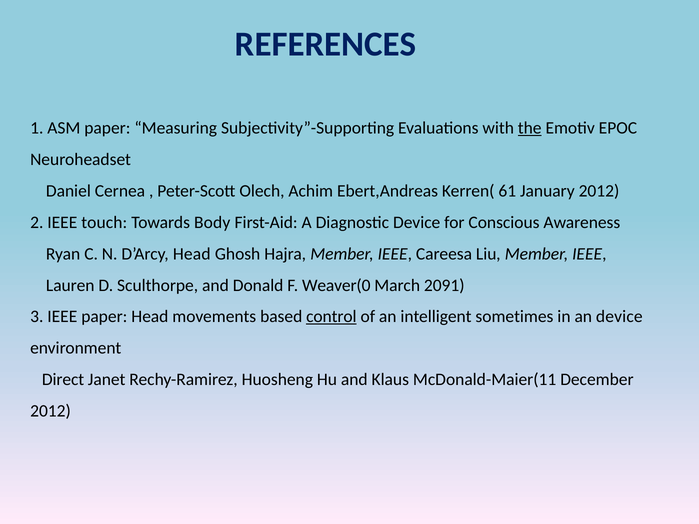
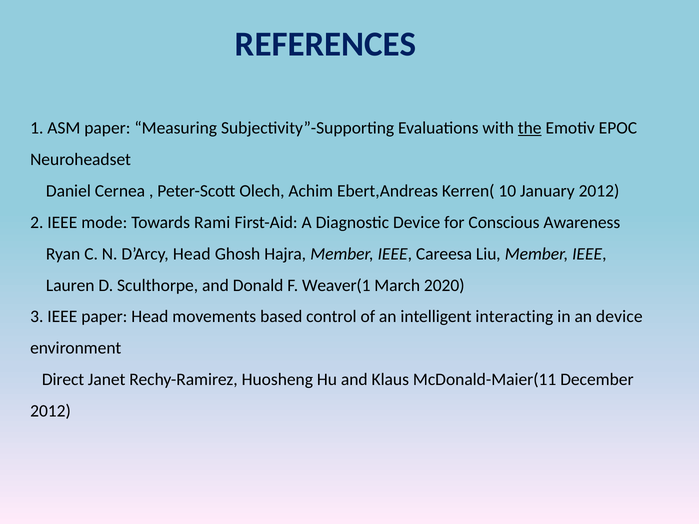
61: 61 -> 10 (507, 191)
touch: touch -> mode (104, 222)
Body: Body -> Rami (212, 222)
Weaver(0: Weaver(0 -> Weaver(1 (336, 285)
2091: 2091 -> 2020 (444, 285)
control underline: present -> none (331, 317)
sometimes: sometimes -> interacting (514, 317)
